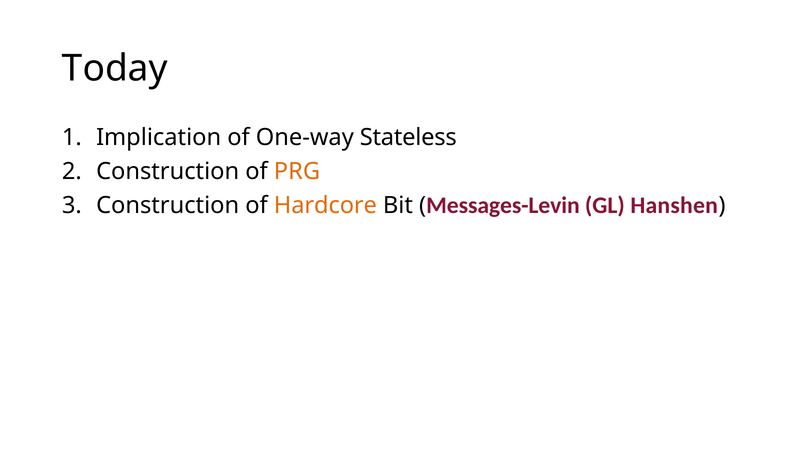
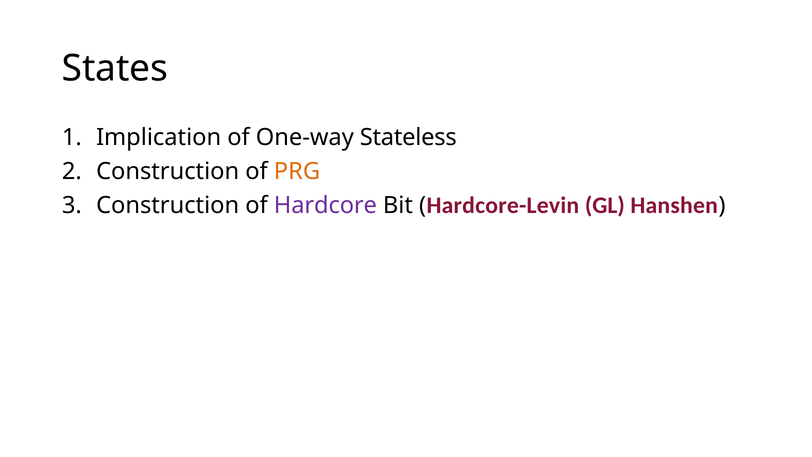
Today: Today -> States (115, 68)
Hardcore colour: orange -> purple (325, 205)
Messages-Levin: Messages-Levin -> Hardcore-Levin (503, 205)
